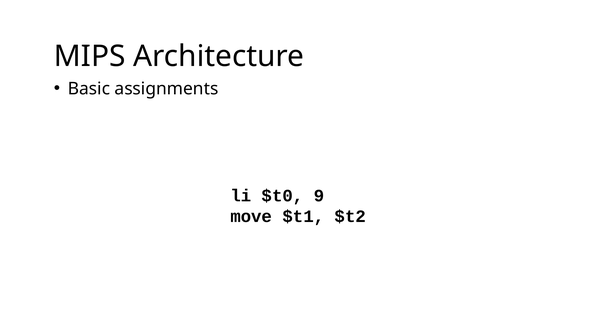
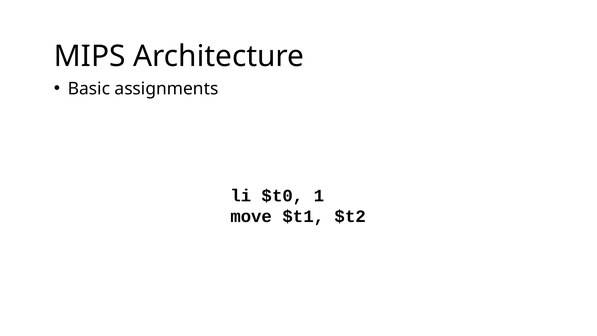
9: 9 -> 1 (319, 195)
